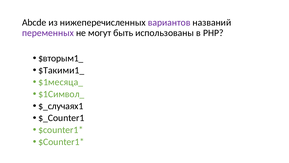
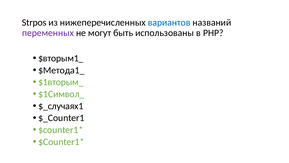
Abcde: Abcde -> Strpos (34, 22)
вариантов colour: purple -> blue (169, 22)
$Такими1_: $Такими1_ -> $Метода1_ (61, 70)
$1месяца_: $1месяца_ -> $1вторым_ (61, 82)
